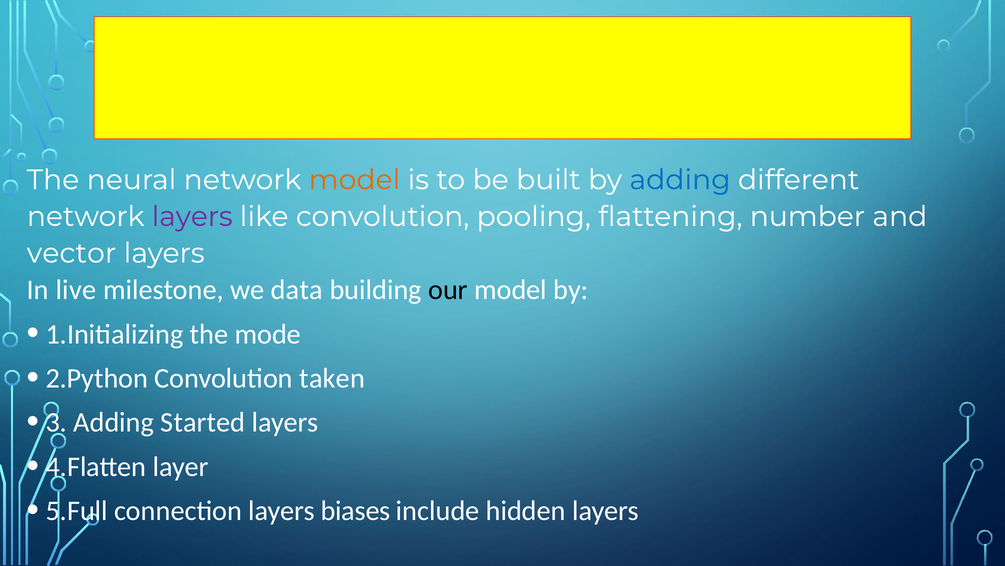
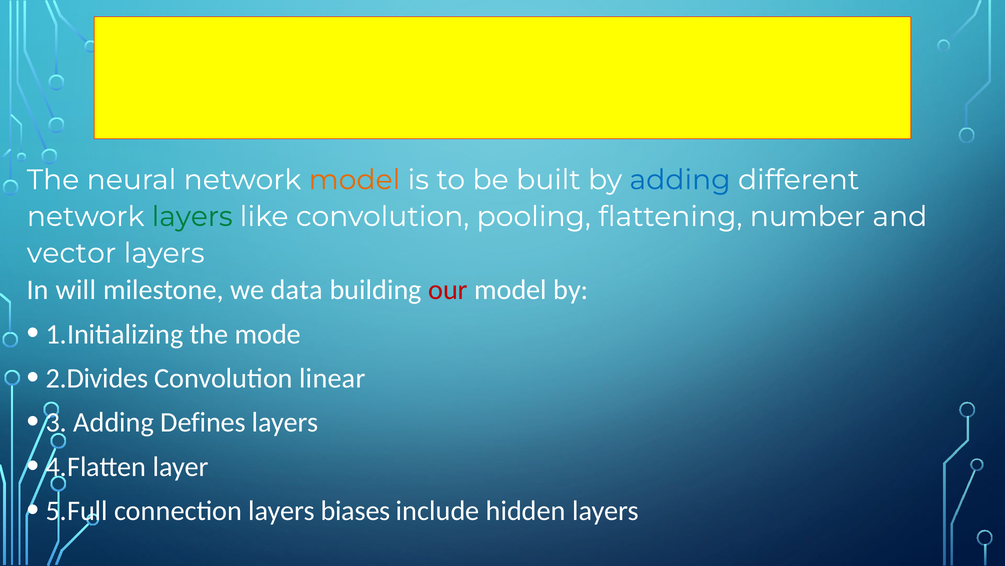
layers colour: purple -> green (192, 216)
live: live -> will (76, 290)
our colour: black -> red (448, 290)
2.Python: 2.Python -> 2.Divides (97, 378)
taken: taken -> linear (332, 378)
Started: Started -> Defines (203, 422)
